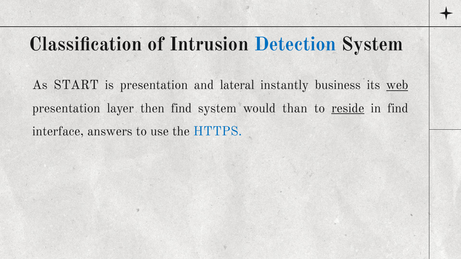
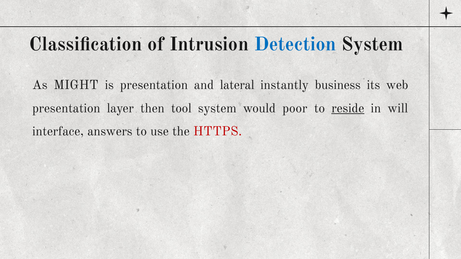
START: START -> MIGHT (76, 85)
web underline: present -> none (397, 85)
then find: find -> tool (181, 108)
than: than -> poor (295, 108)
in find: find -> will (398, 108)
HTTPS colour: blue -> red (218, 131)
